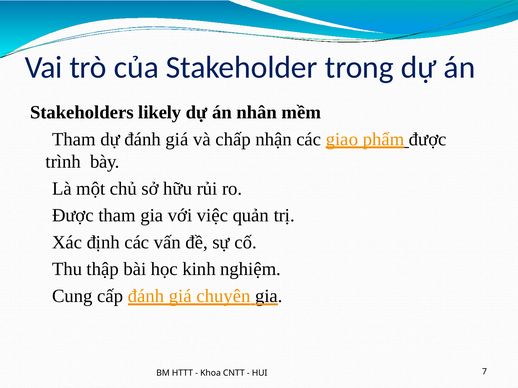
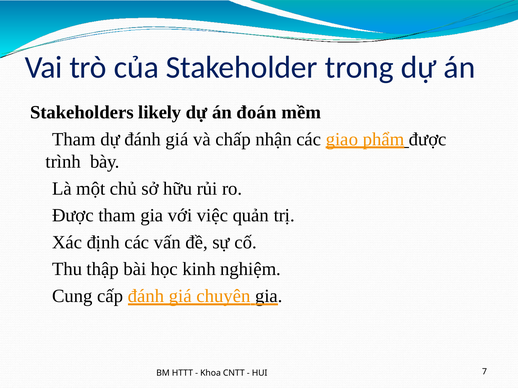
nhân: nhân -> đoán (257, 112)
